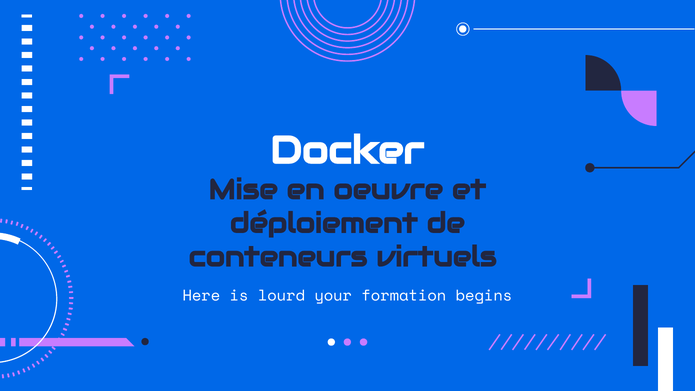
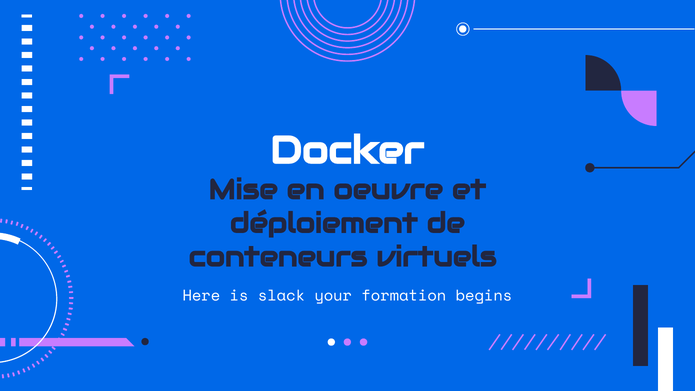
lourd: lourd -> slack (281, 296)
